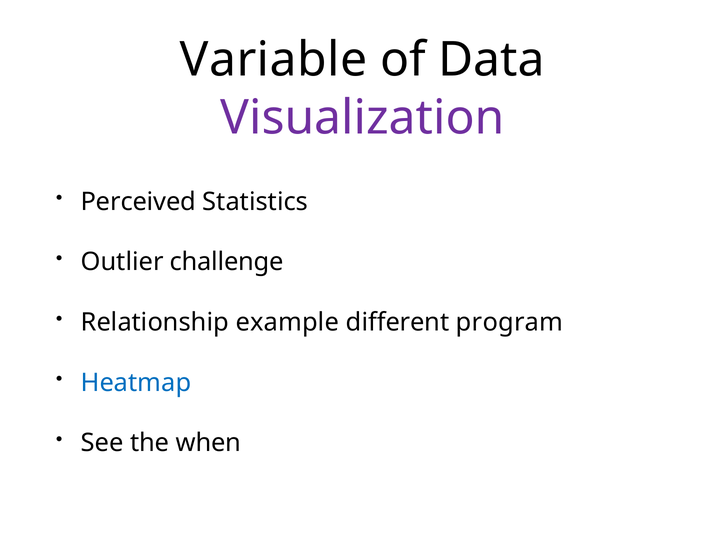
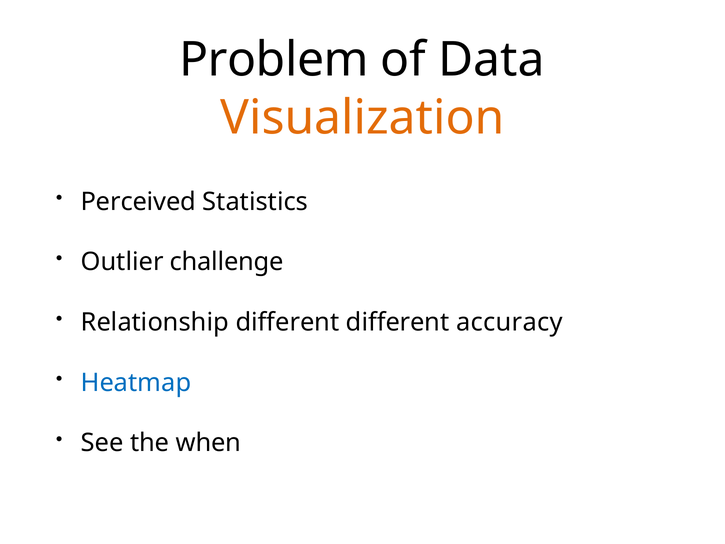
Variable: Variable -> Problem (274, 60)
Visualization colour: purple -> orange (362, 118)
Relationship example: example -> different (287, 322)
program: program -> accuracy (510, 322)
